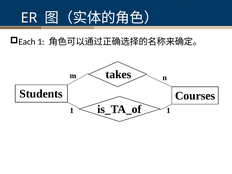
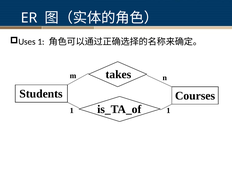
Each: Each -> Uses (27, 42)
